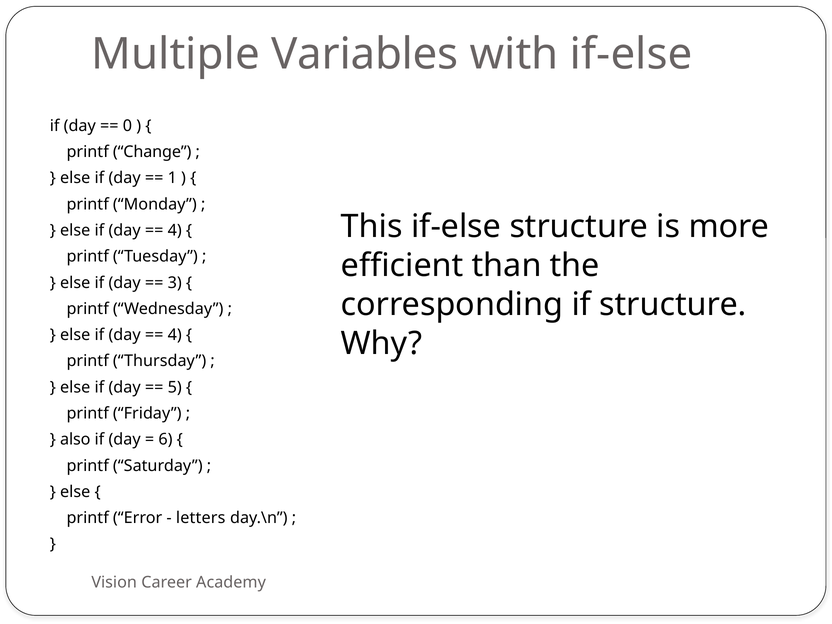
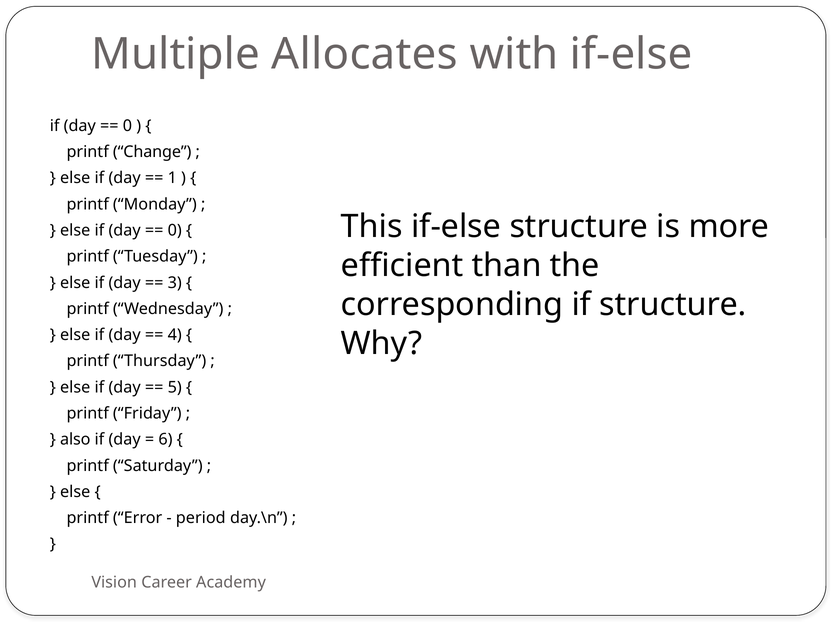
Variables: Variables -> Allocates (365, 54)
4: 4 -> 0 (175, 230)
letters: letters -> period (201, 518)
